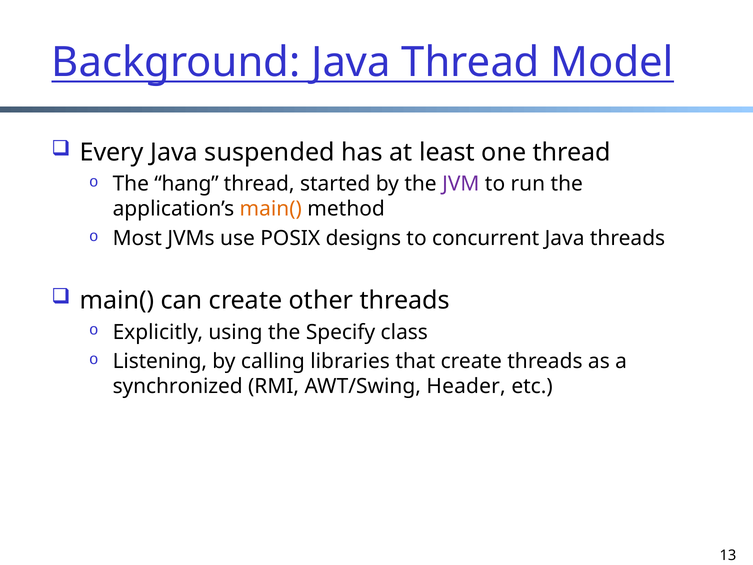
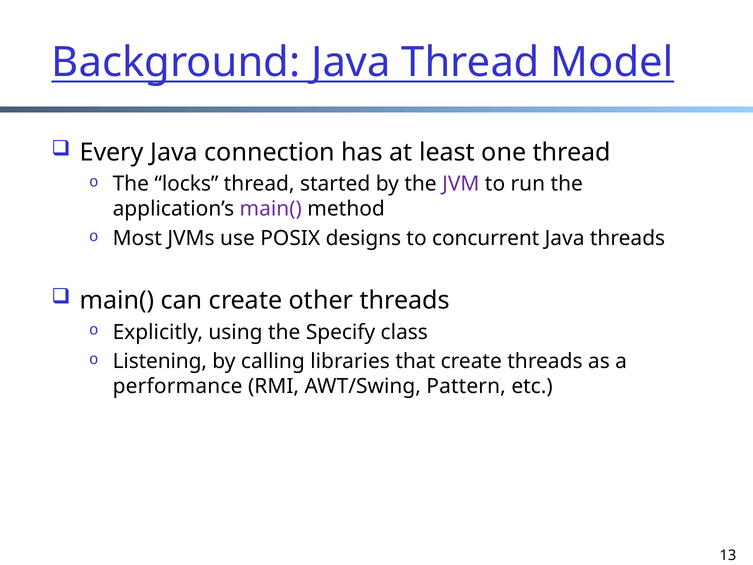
suspended: suspended -> connection (270, 152)
hang: hang -> locks (186, 184)
main( colour: orange -> purple (271, 209)
synchronized: synchronized -> performance (178, 386)
Header: Header -> Pattern (466, 386)
